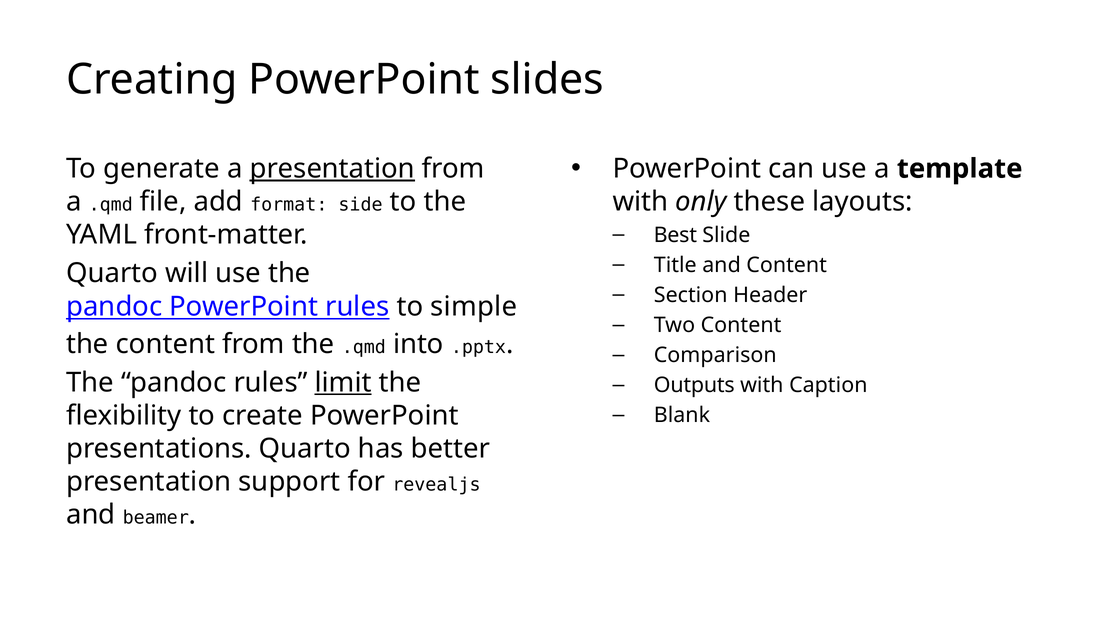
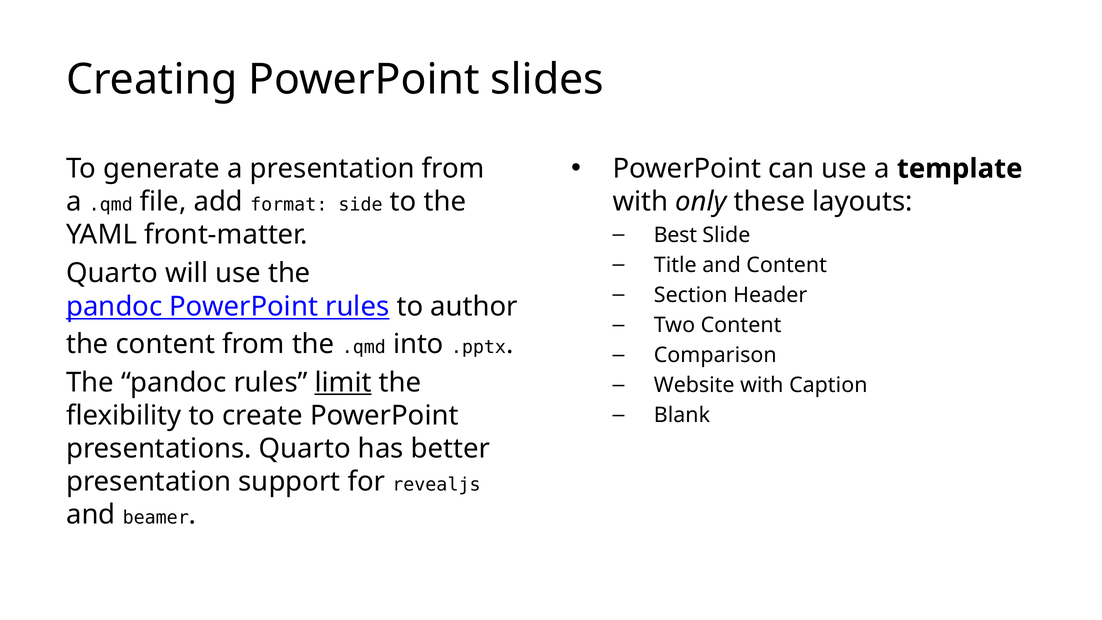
presentation underline: present -> none (332, 169)
simple: simple -> author (474, 306)
Outputs: Outputs -> Website (694, 385)
